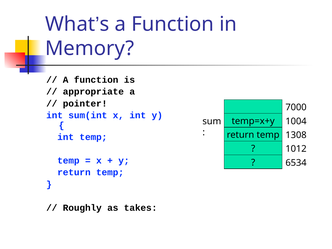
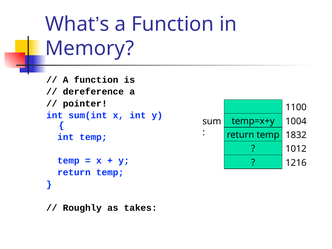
appropriate: appropriate -> dereference (93, 92)
7000: 7000 -> 1100 (296, 107)
1308: 1308 -> 1832 (296, 135)
6534: 6534 -> 1216 (296, 163)
